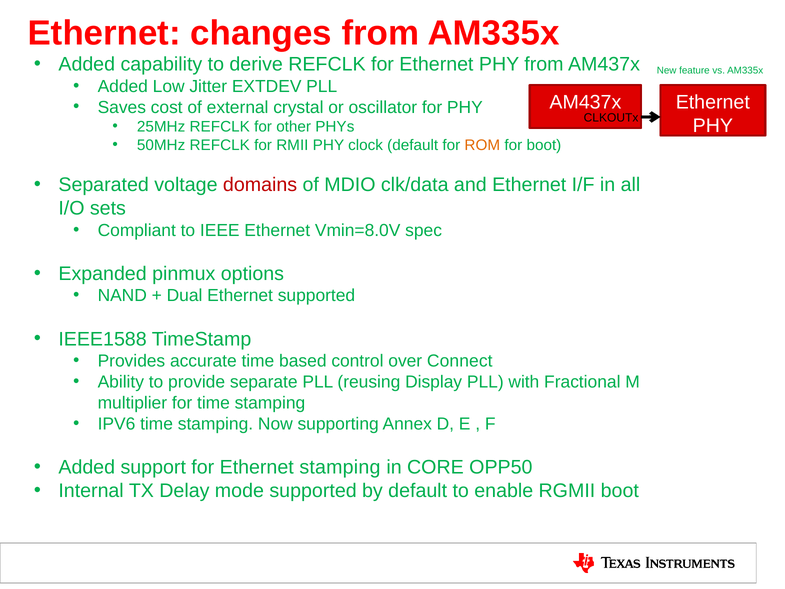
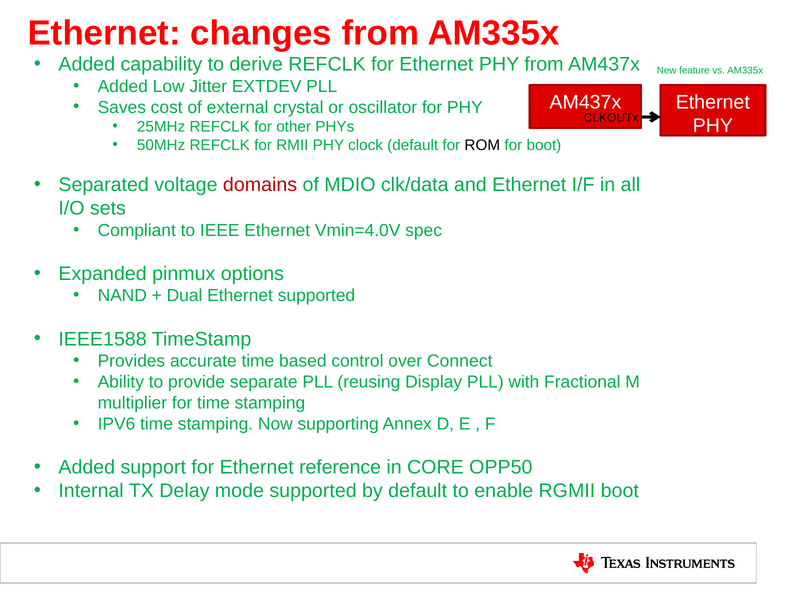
ROM colour: orange -> black (482, 145)
Vmin=8.0V: Vmin=8.0V -> Vmin=4.0V (358, 230)
Ethernet stamping: stamping -> reference (340, 467)
